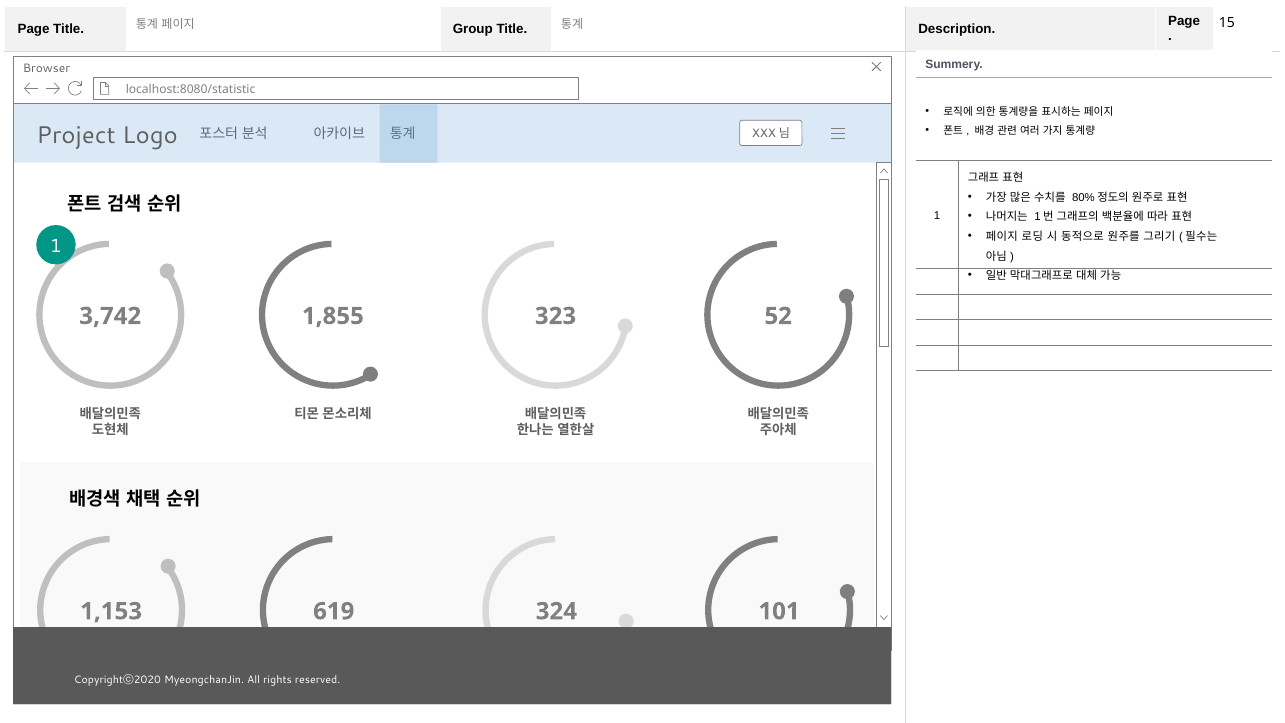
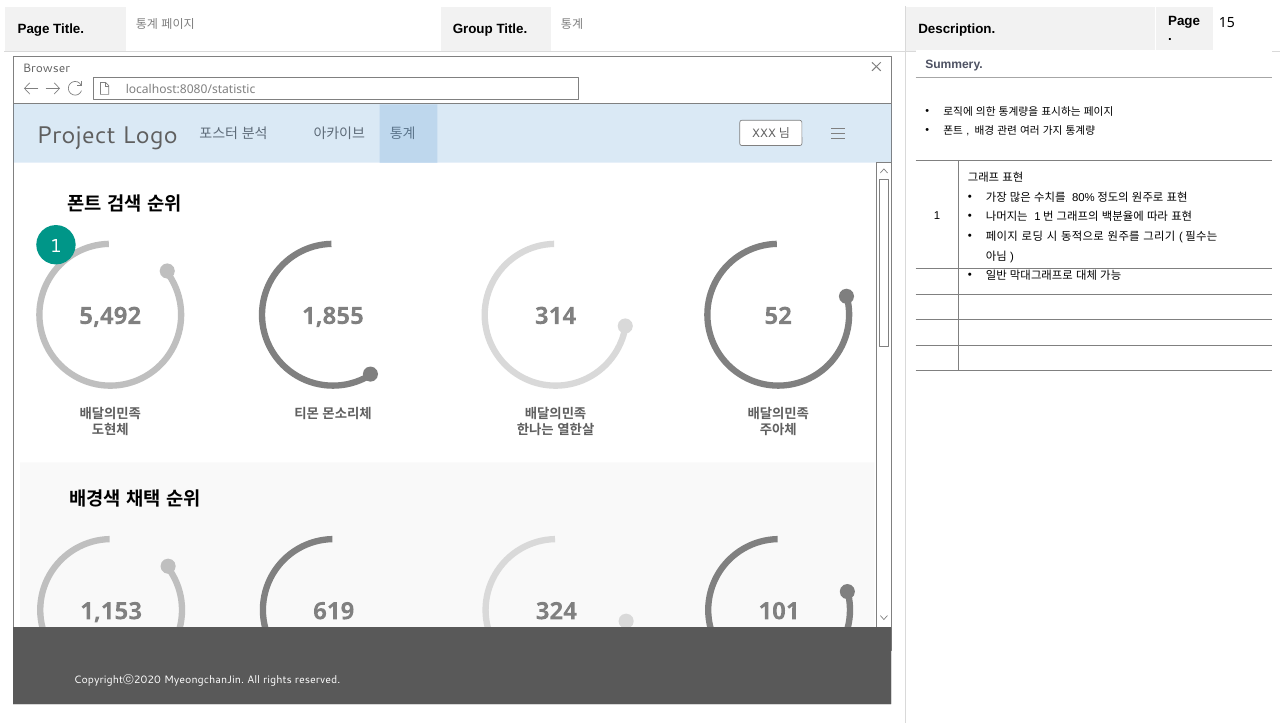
3,742: 3,742 -> 5,492 (110, 316)
323: 323 -> 314 (556, 316)
